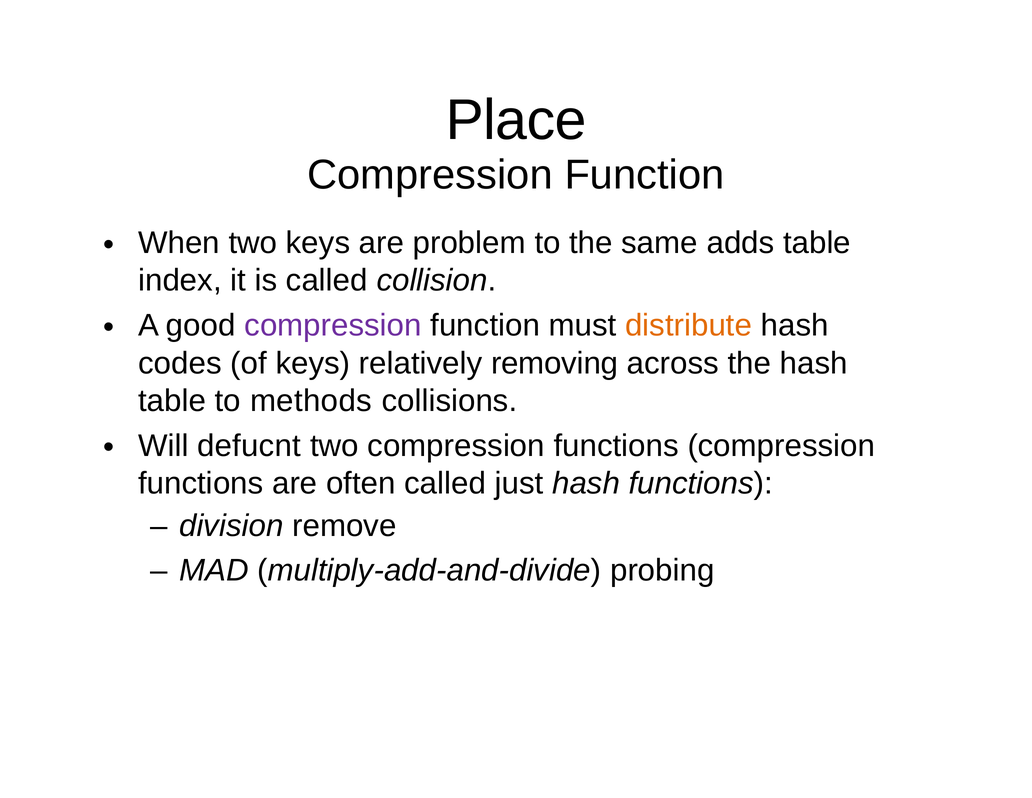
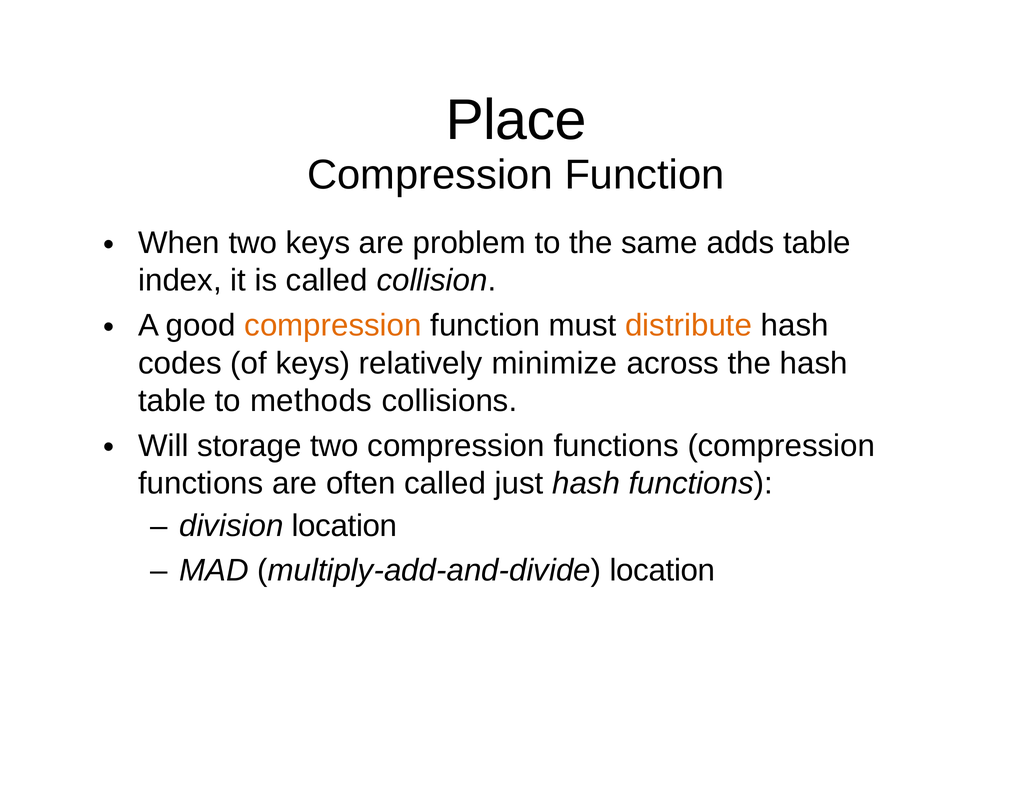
compression colour: purple -> orange (333, 325)
removing: removing -> minimize (554, 363)
defucnt: defucnt -> storage (249, 446)
division remove: remove -> location (345, 525)
multiply-add-and-divide probing: probing -> location (662, 570)
